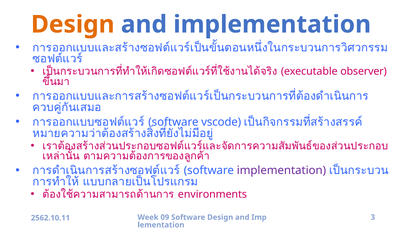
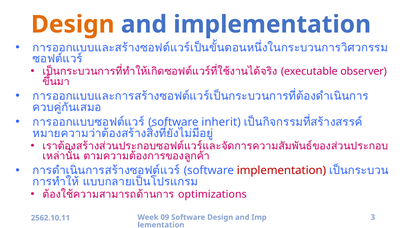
vscode: vscode -> inherit (221, 122)
implementation colour: purple -> red (281, 171)
environments: environments -> optimizations (212, 195)
